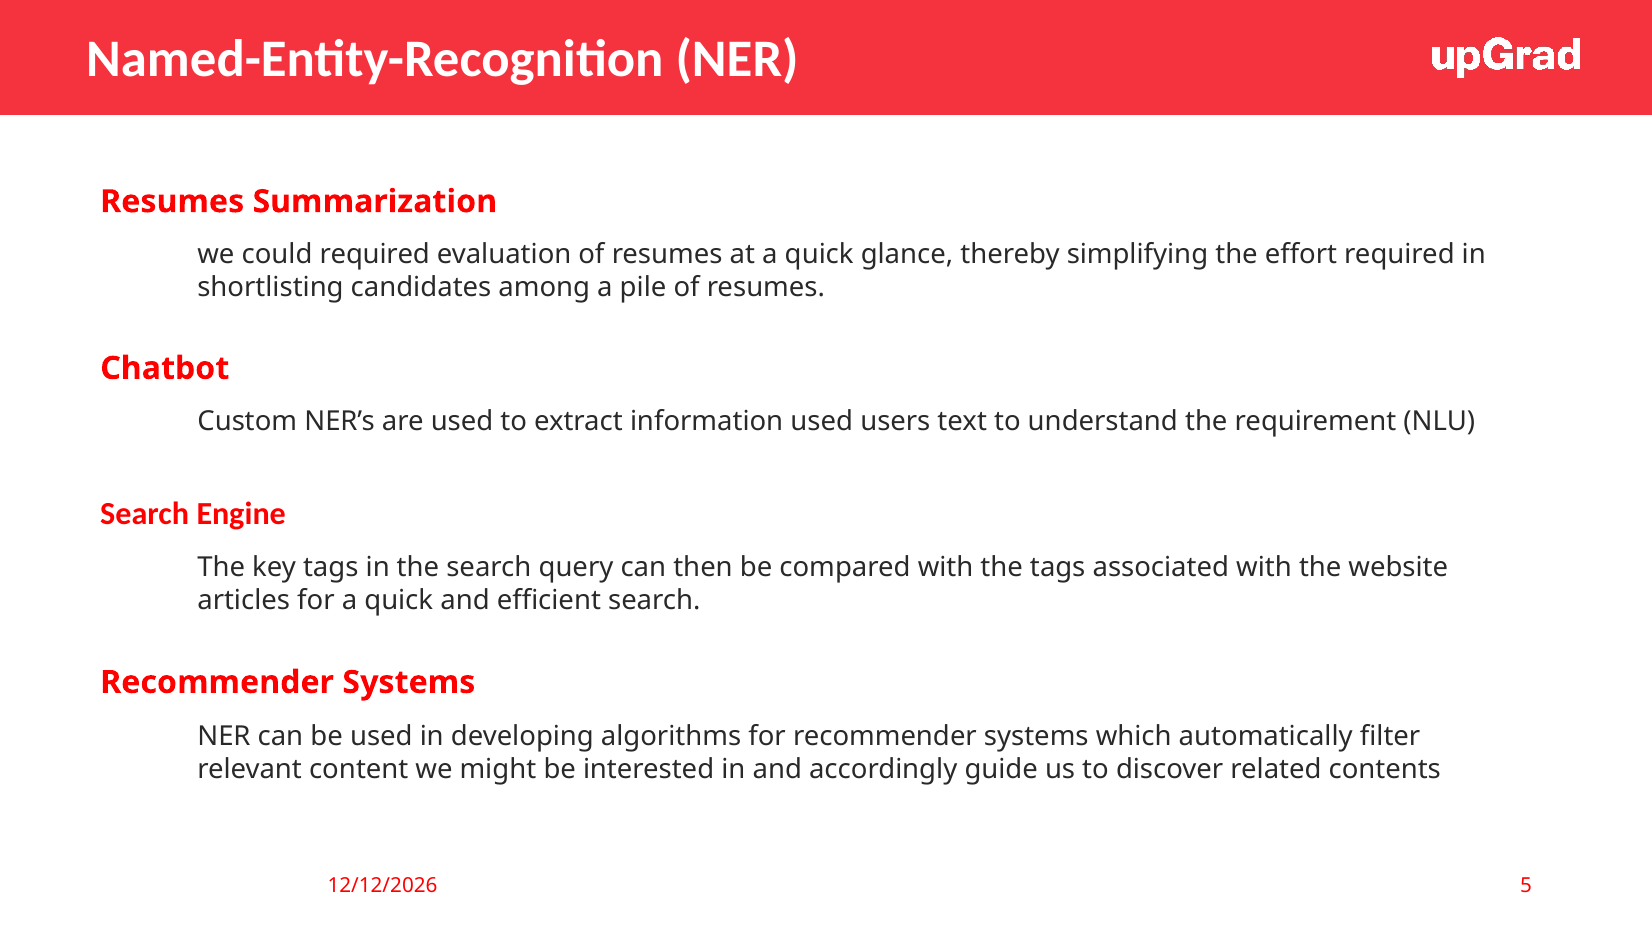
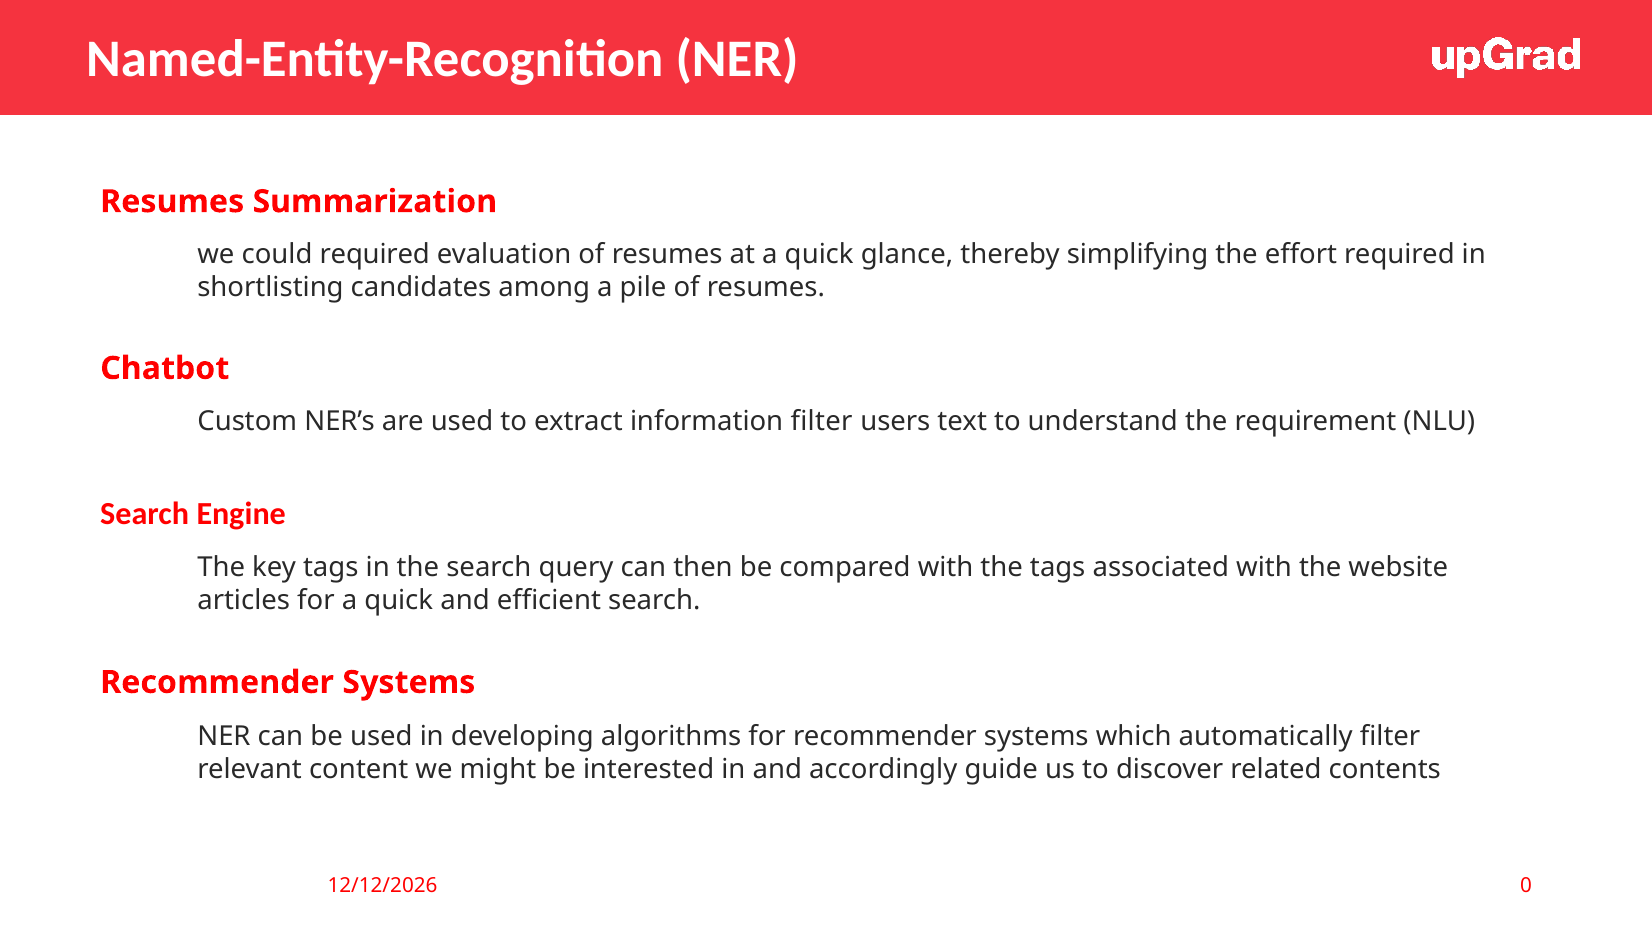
information used: used -> filter (822, 421)
5: 5 -> 0 (1526, 886)
